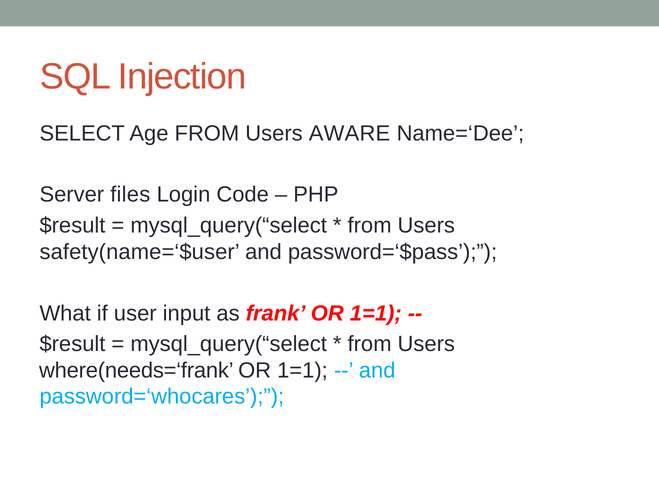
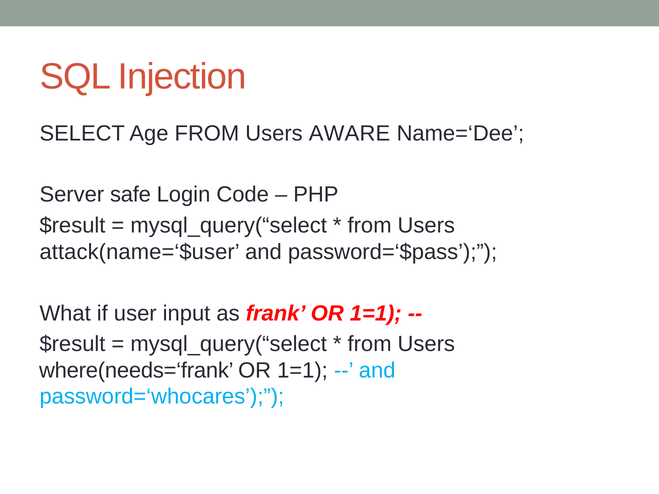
files: files -> safe (130, 195)
safety(name=‘$user: safety(name=‘$user -> attack(name=‘$user (140, 252)
